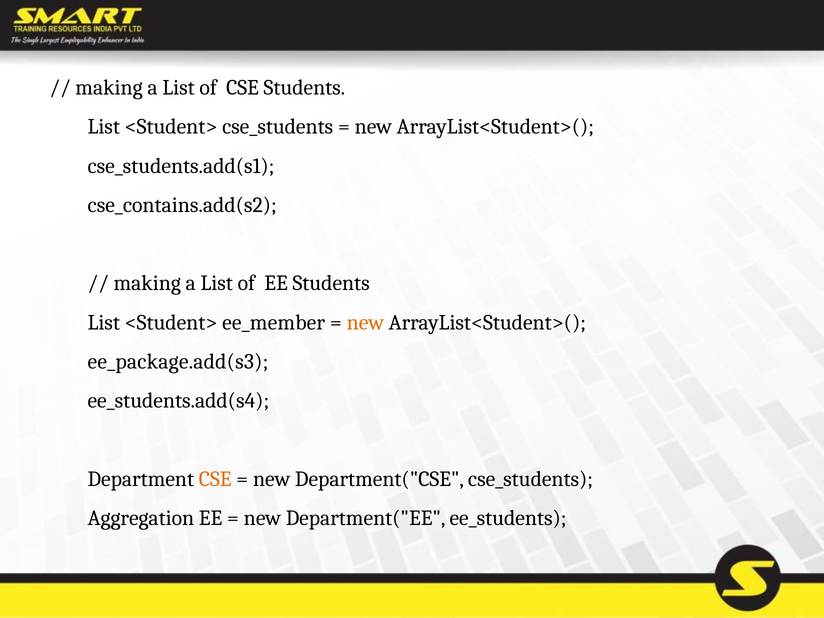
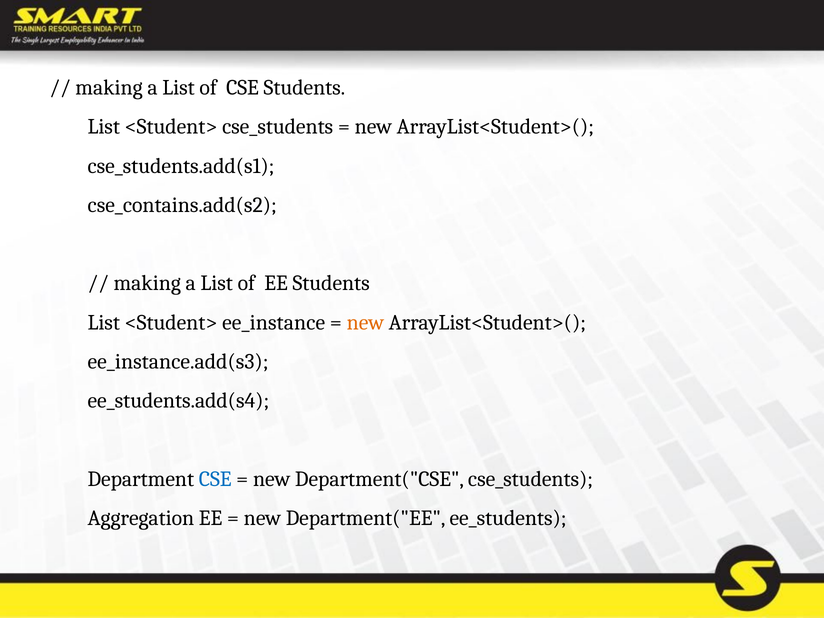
ee_member: ee_member -> ee_instance (274, 322)
ee_package.add(s3: ee_package.add(s3 -> ee_instance.add(s3 (178, 362)
CSE colour: orange -> blue (215, 479)
